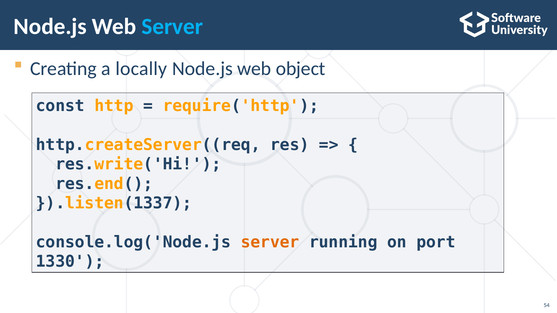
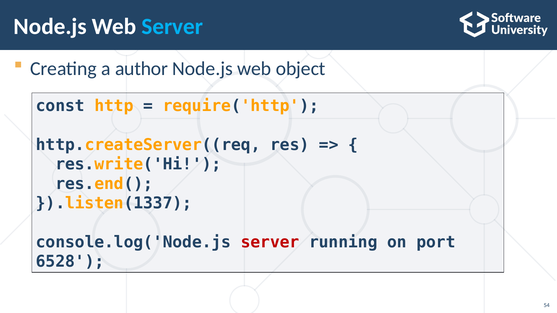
locally: locally -> author (142, 69)
server colour: orange -> red (270, 242)
1330: 1330 -> 6528 (70, 262)
